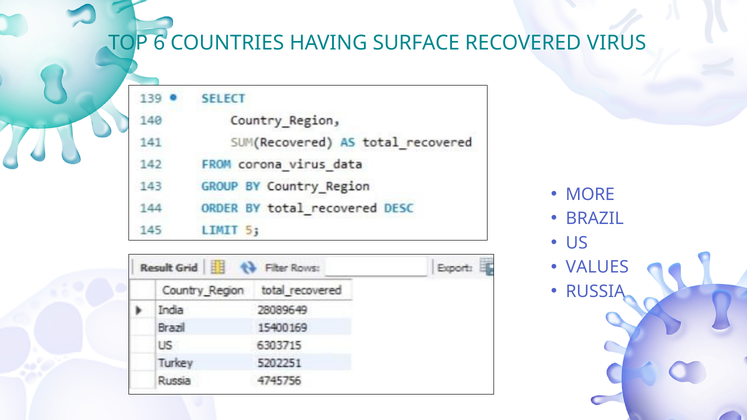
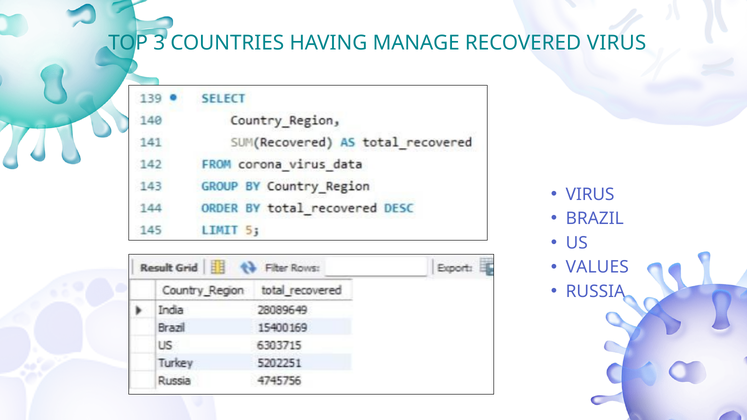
6: 6 -> 3 (159, 43)
SURFACE: SURFACE -> MANAGE (416, 43)
MORE: MORE -> VIRUS (590, 194)
